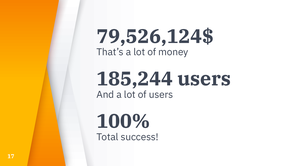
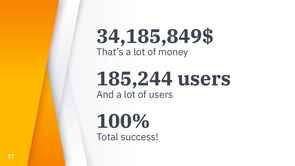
79,526,124$: 79,526,124$ -> 34,185,849$ (155, 37)
